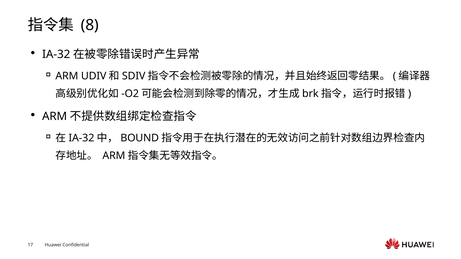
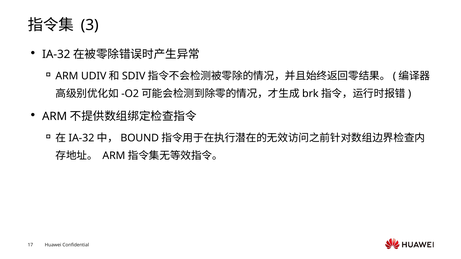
8: 8 -> 3 (90, 25)
